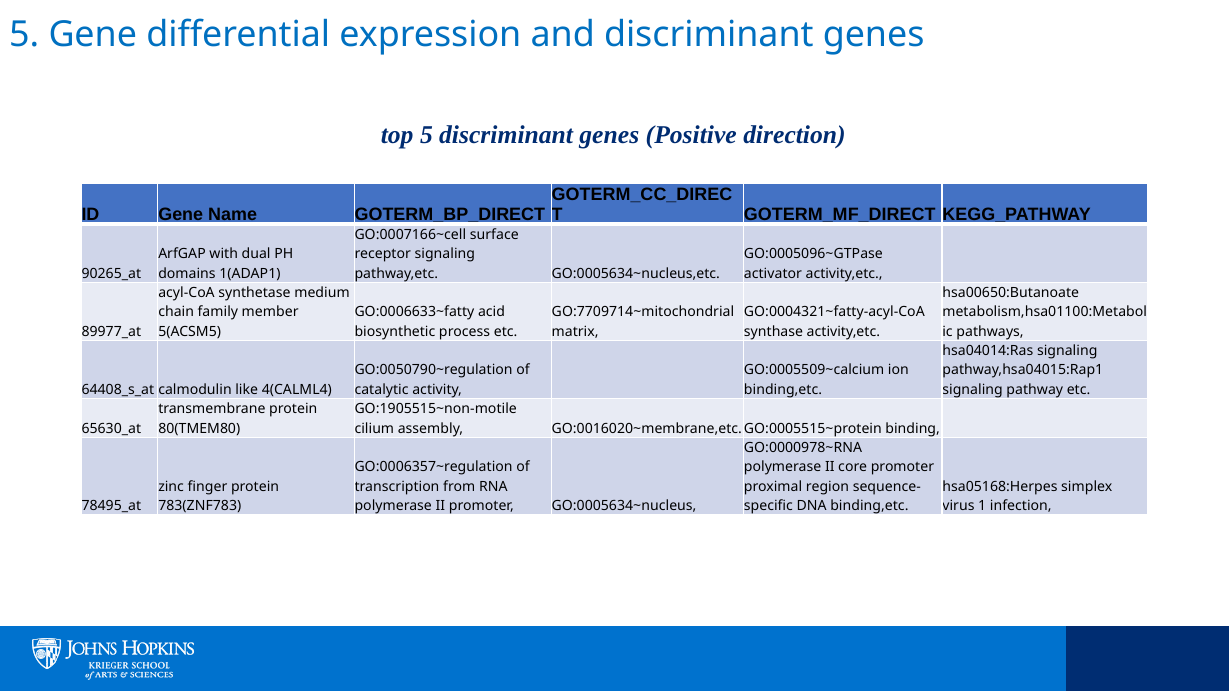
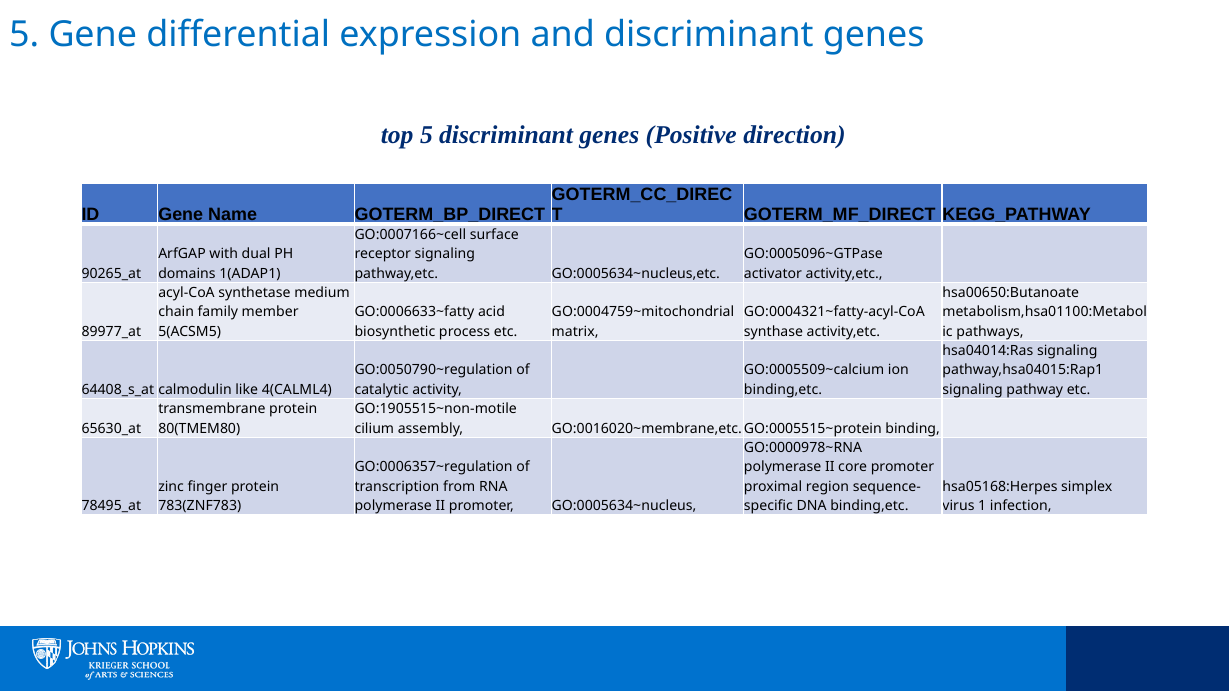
GO:7709714~mitochondrial: GO:7709714~mitochondrial -> GO:0004759~mitochondrial (643, 312)
